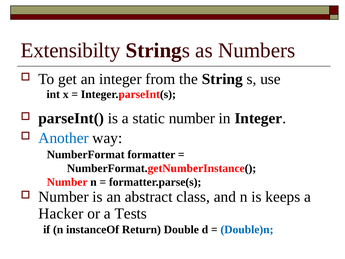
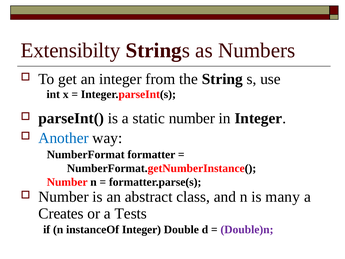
keeps: keeps -> many (283, 197)
Hacker: Hacker -> Creates (61, 213)
instanceOf Return: Return -> Integer (141, 229)
Double)n colour: blue -> purple (247, 229)
